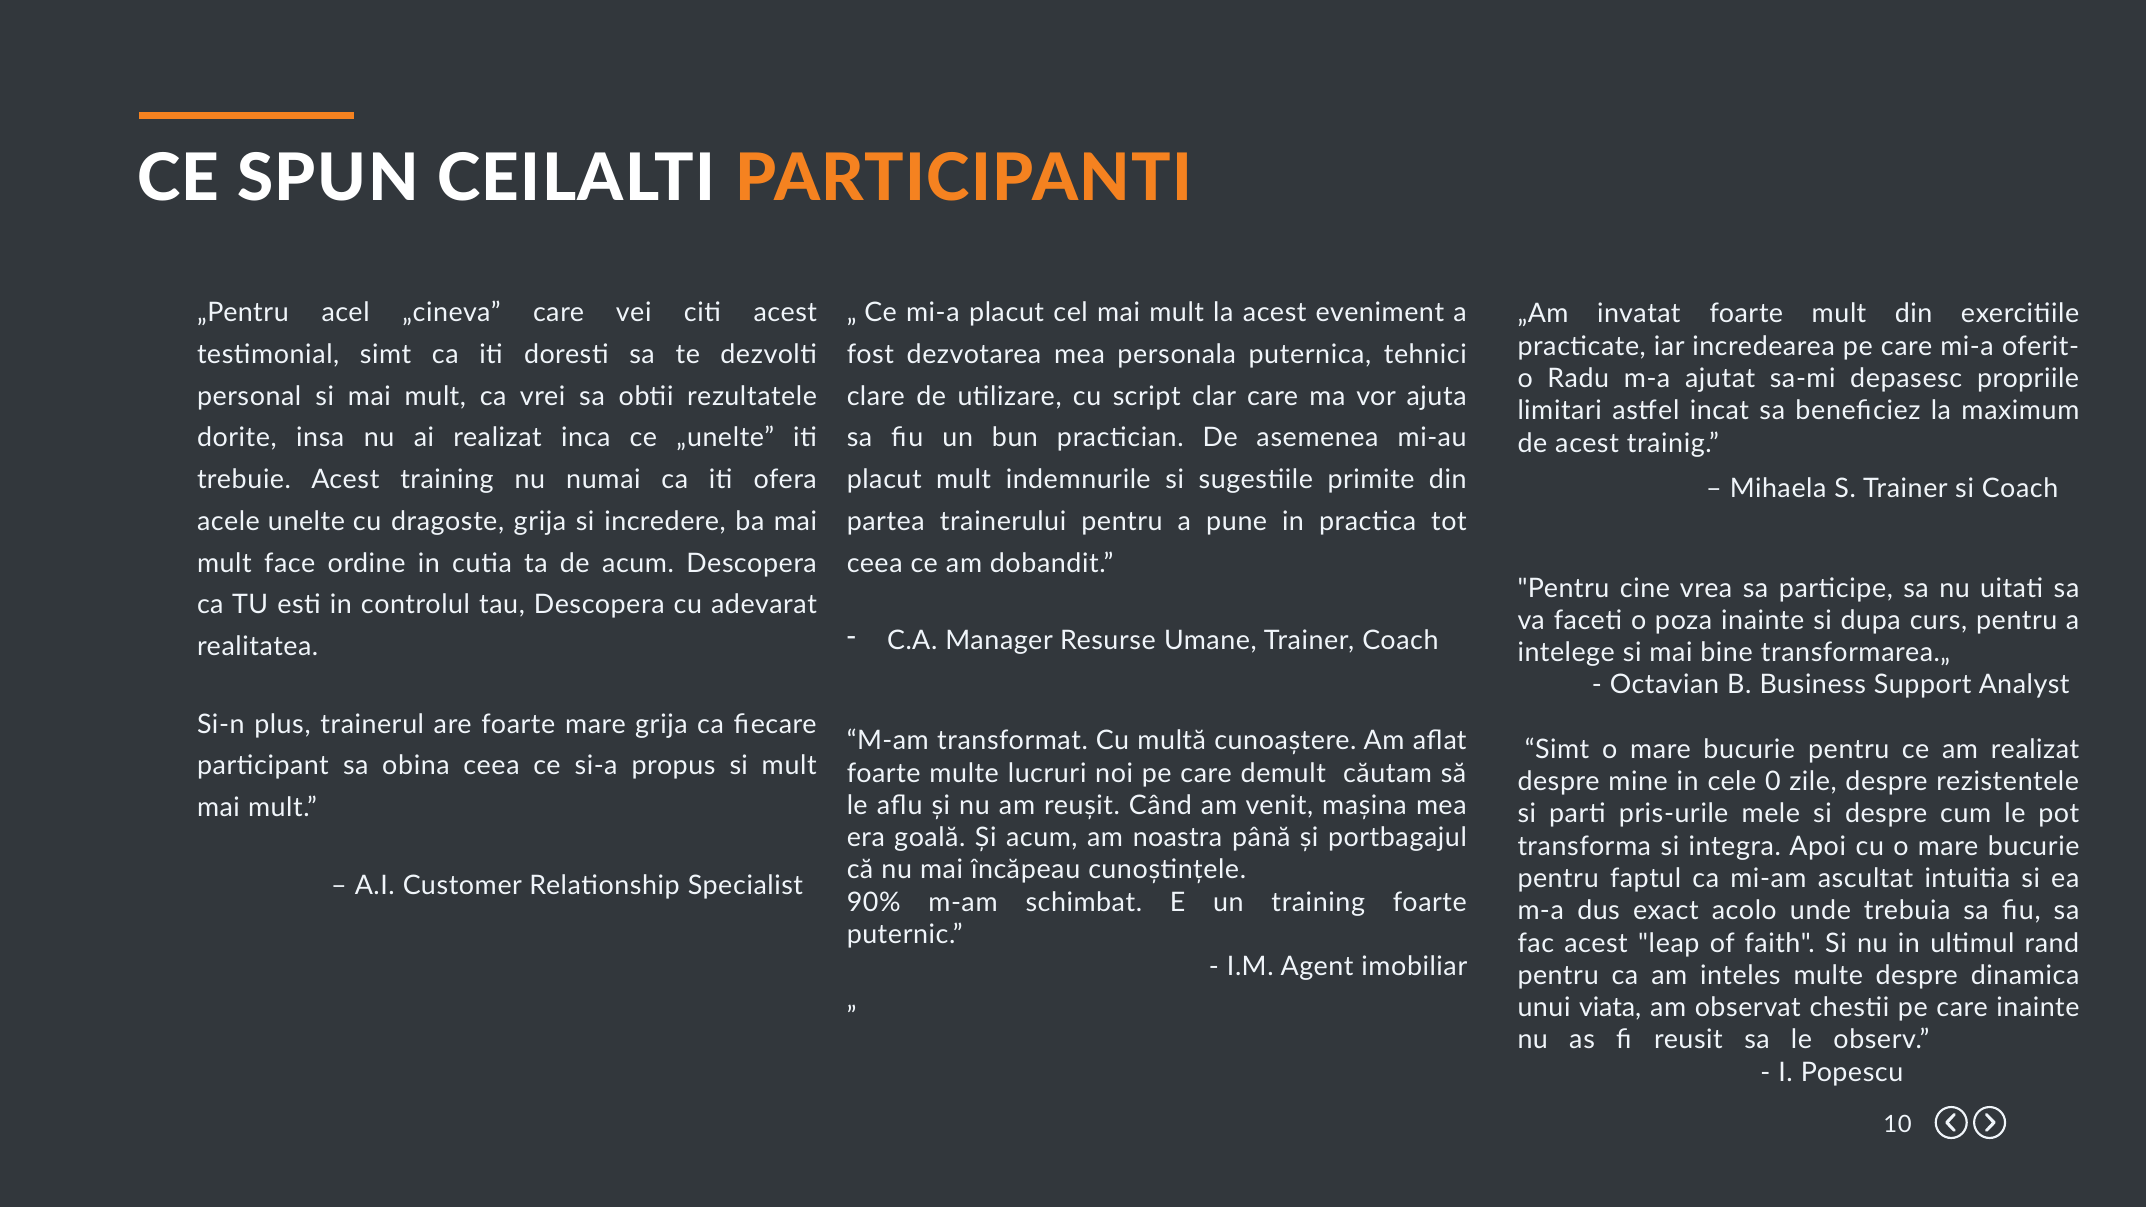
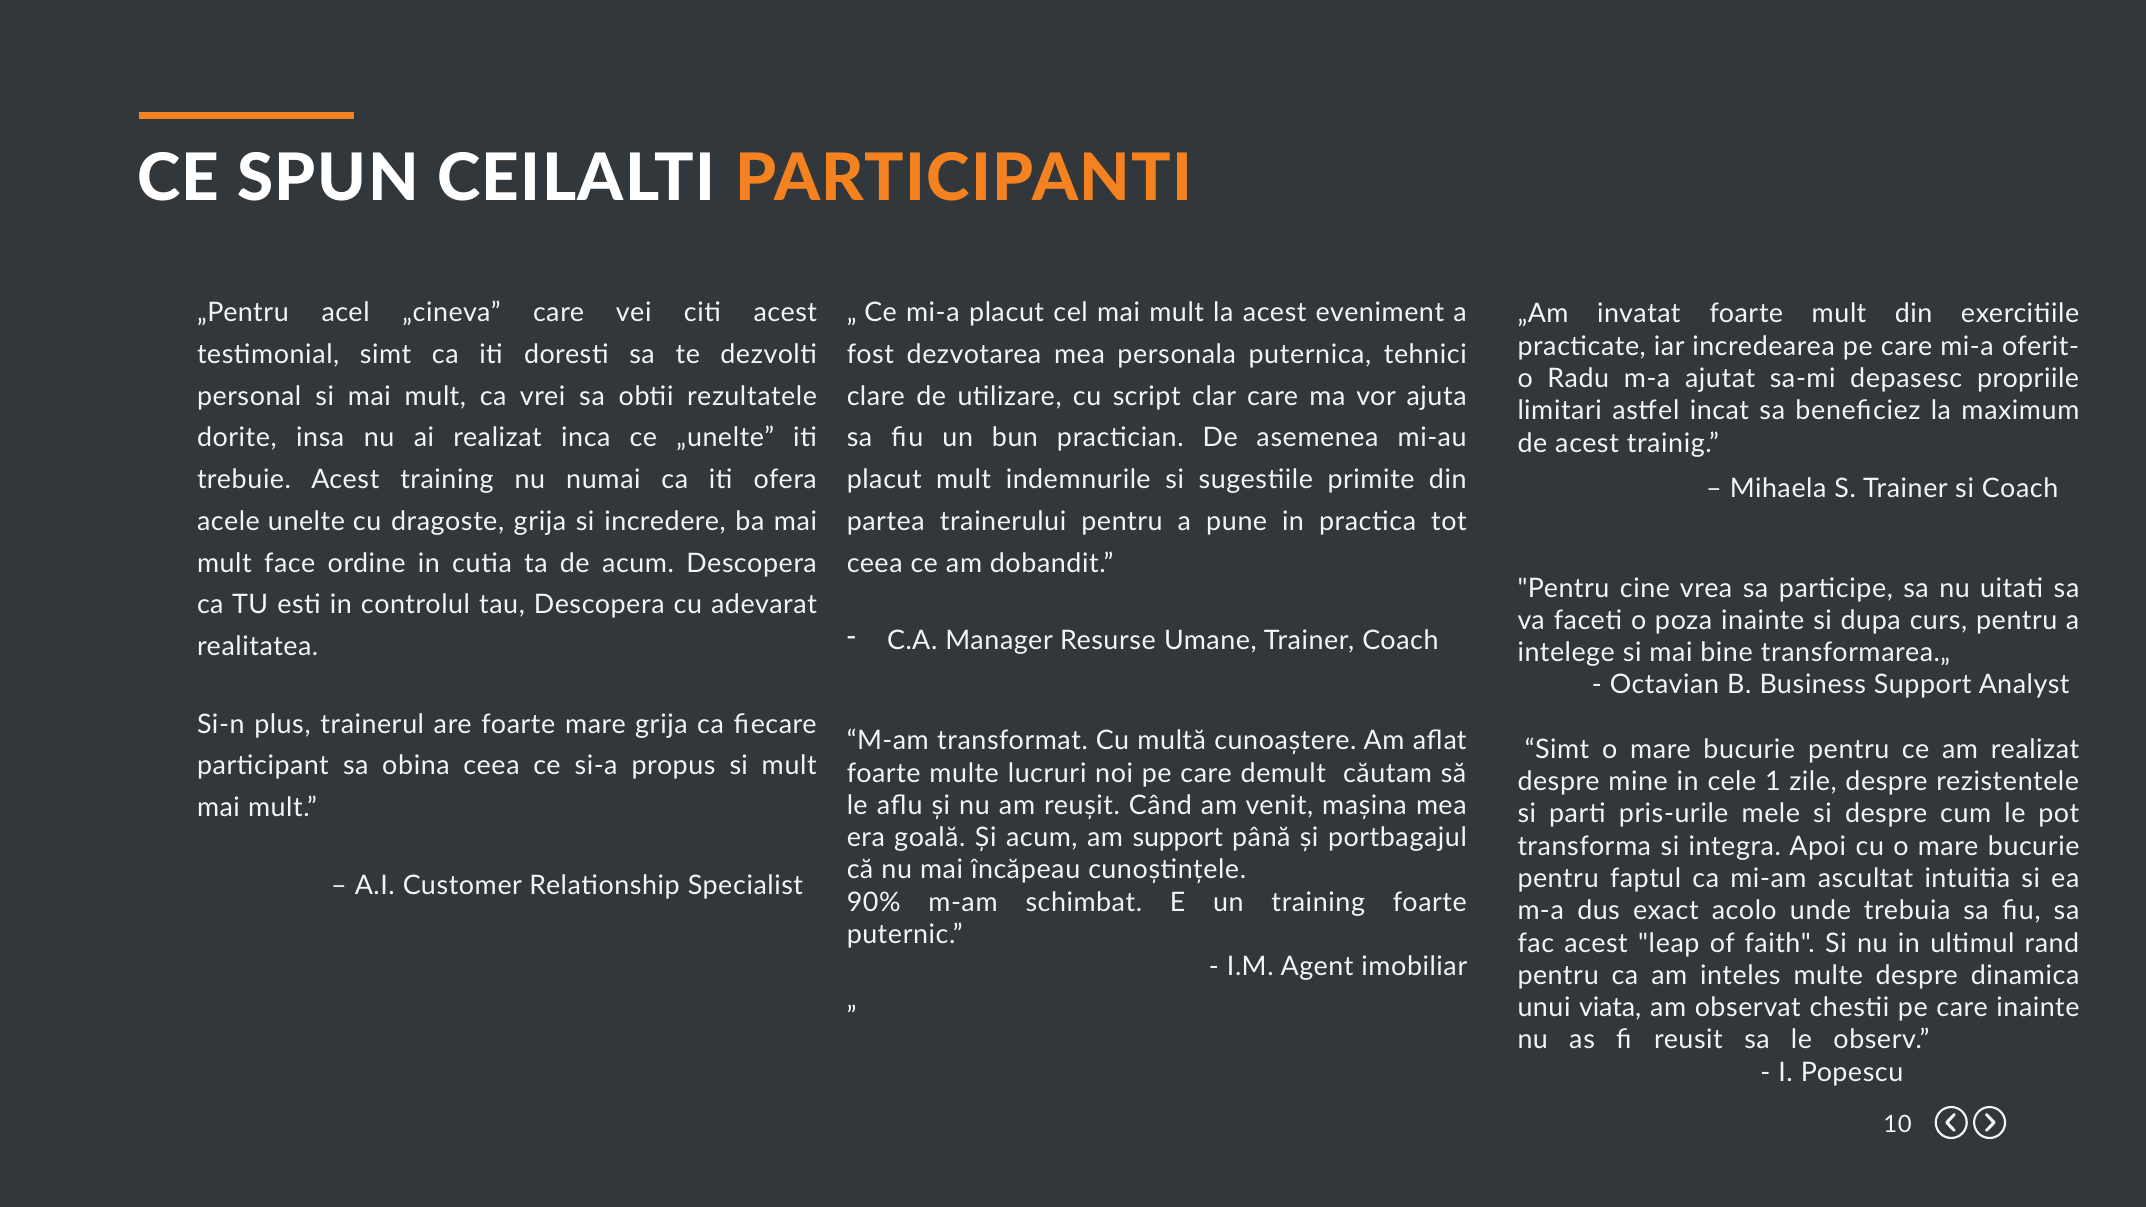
0: 0 -> 1 (1773, 782)
am noastra: noastra -> support (1178, 838)
